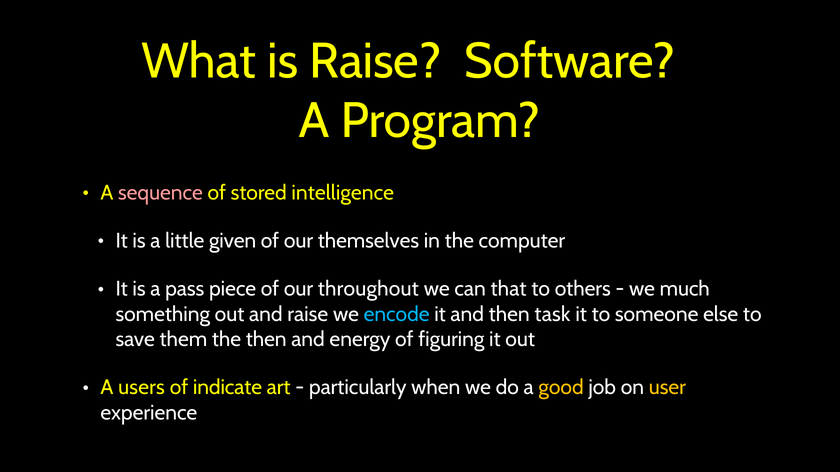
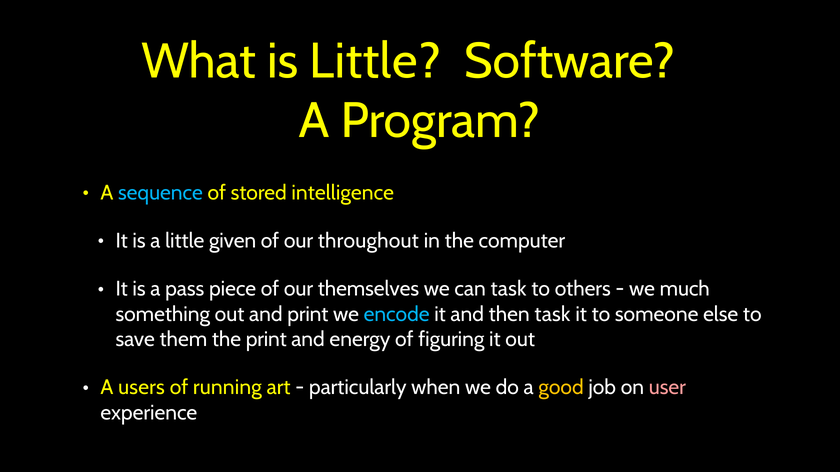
is Raise: Raise -> Little (375, 61)
sequence colour: pink -> light blue (160, 193)
themselves: themselves -> throughout (368, 241)
throughout: throughout -> themselves (368, 289)
can that: that -> task (509, 289)
and raise: raise -> print (308, 314)
the then: then -> print (266, 340)
indicate: indicate -> running (227, 388)
user colour: yellow -> pink (667, 388)
